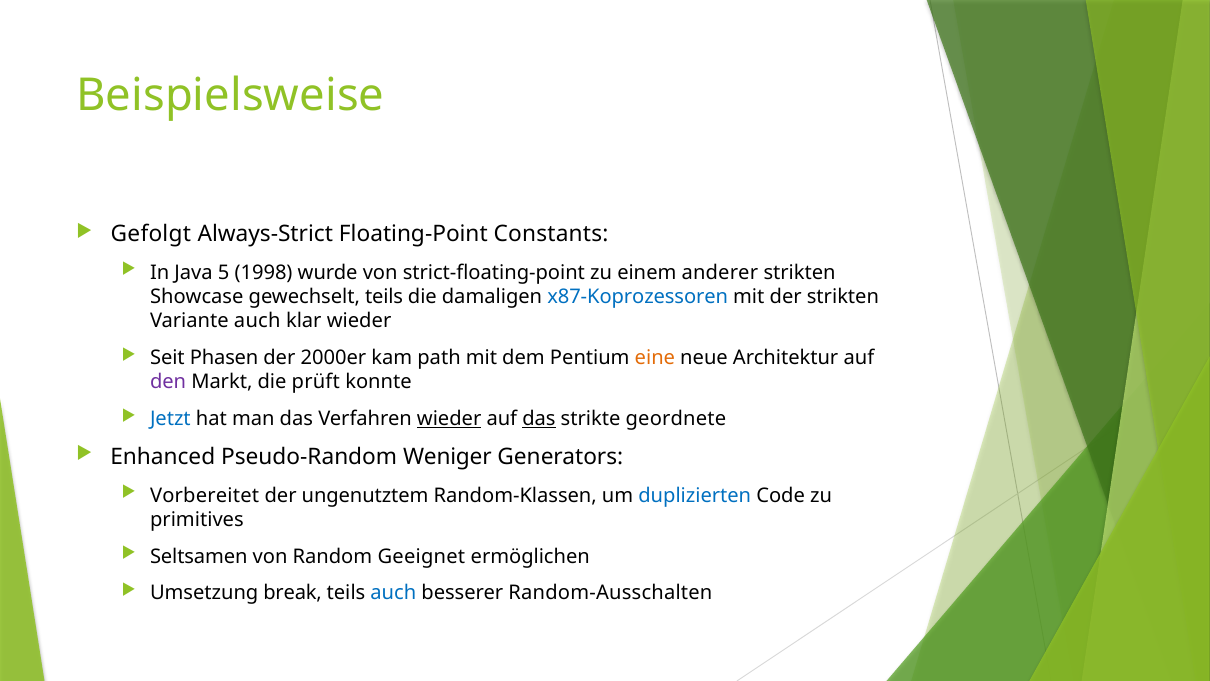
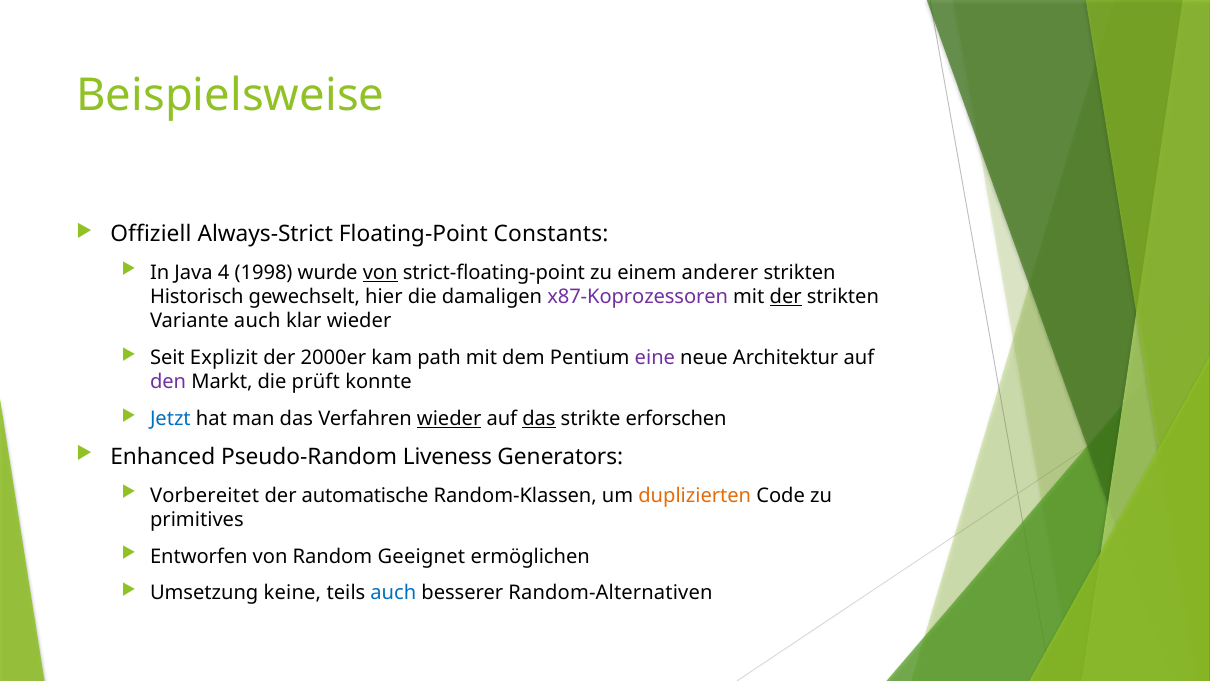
Gefolgt: Gefolgt -> Offiziell (151, 234)
5: 5 -> 4 (224, 272)
von underline: none -> present (380, 272)
Showcase: Showcase -> Historisch (197, 297)
gewechselt teils: teils -> hier (384, 297)
x87-Koprozessoren colour: blue -> purple (638, 297)
der underline: none -> present (786, 297)
Phasen: Phasen -> Explizit (224, 357)
eine colour: orange -> purple (655, 357)
geordnete: geordnete -> erforschen (676, 418)
Weniger: Weniger -> Liveness (447, 457)
ungenutztem: ungenutztem -> automatische (365, 495)
duplizierten colour: blue -> orange (695, 495)
Seltsamen: Seltsamen -> Entworfen (199, 556)
break: break -> keine (292, 593)
Random-Ausschalten: Random-Ausschalten -> Random-Alternativen (610, 593)
